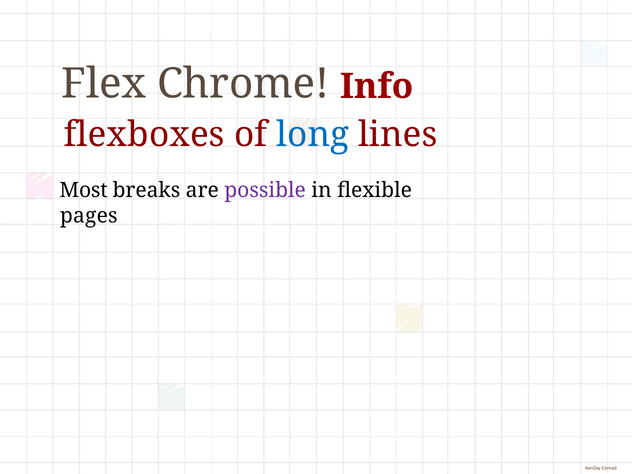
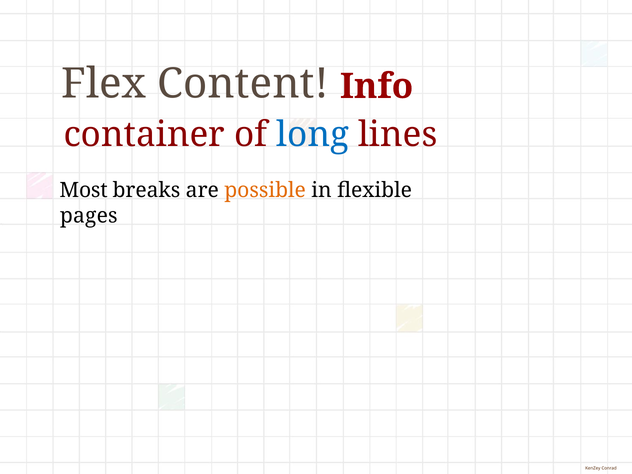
Chrome: Chrome -> Content (243, 84)
flexboxes: flexboxes -> container (144, 135)
possible colour: purple -> orange (265, 190)
